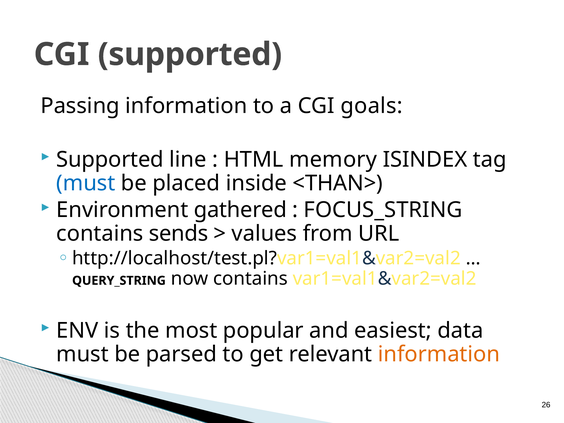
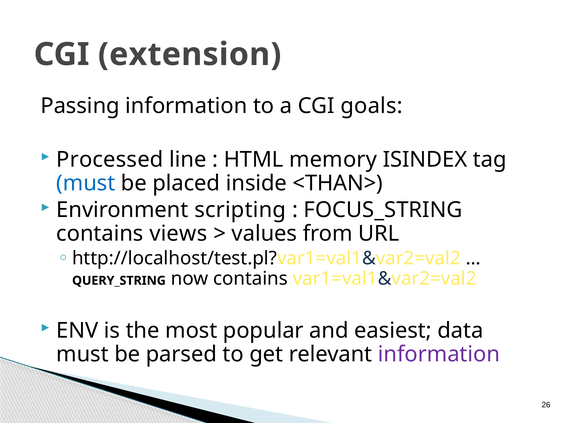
CGI supported: supported -> extension (190, 54)
Supported: Supported -> Processed (110, 160)
gathered: gathered -> scripting (240, 210)
sends: sends -> views (178, 234)
information colour: orange -> purple (439, 354)
